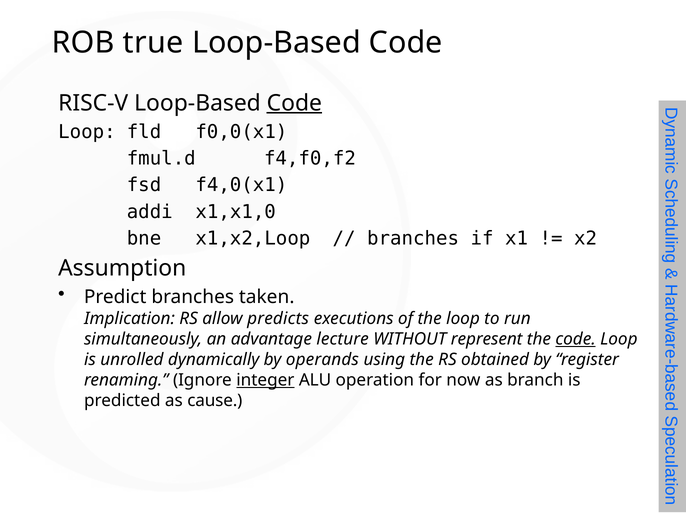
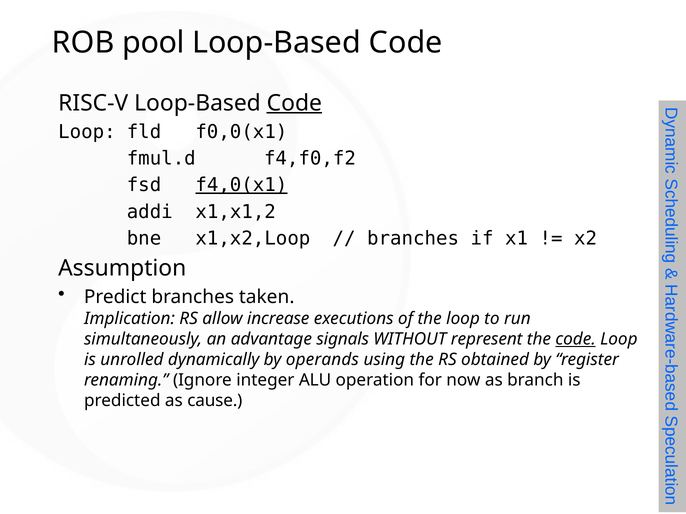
true: true -> pool (153, 43)
f4,0(x1 underline: none -> present (241, 185)
x1,x1,0: x1,x1,0 -> x1,x1,2 (236, 212)
predicts: predicts -> increase (278, 319)
lecture: lecture -> signals (343, 339)
integer underline: present -> none (265, 381)
